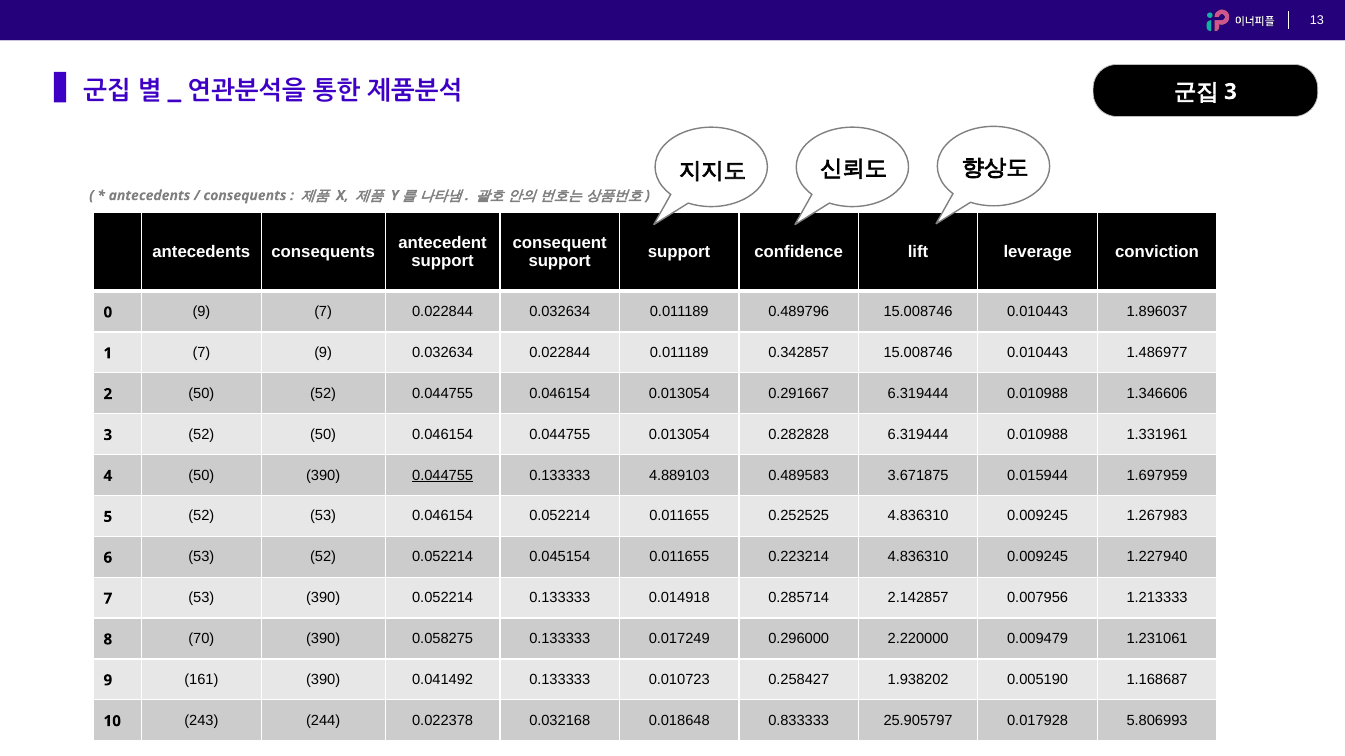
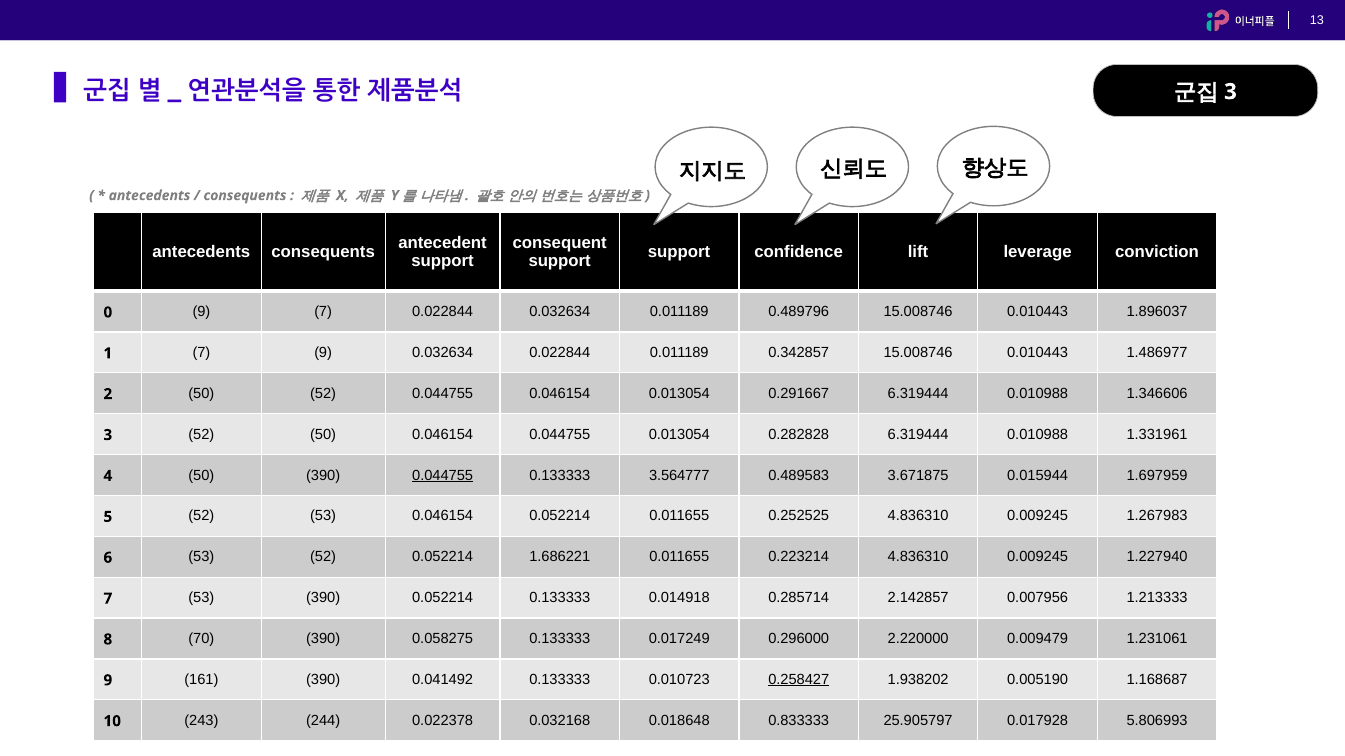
4.889103: 4.889103 -> 3.564777 (679, 476)
0.045154: 0.045154 -> 1.686221 (560, 557)
0.258427 underline: none -> present (799, 680)
